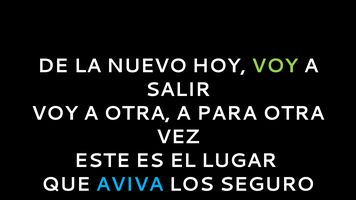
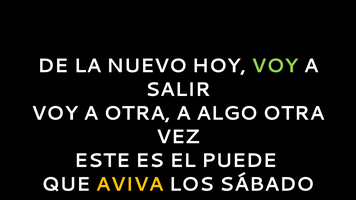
PARA: PARA -> ALGO (227, 113)
LUGAR: LUGAR -> PUEDE (239, 161)
AVIVA colour: light blue -> yellow (130, 185)
SEGURO: SEGURO -> SÁBADO (267, 185)
